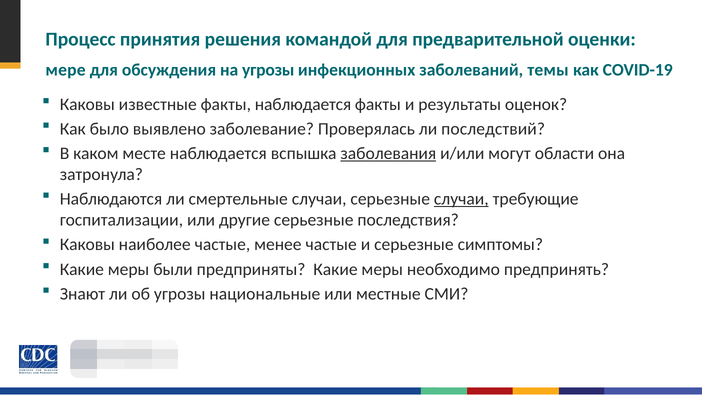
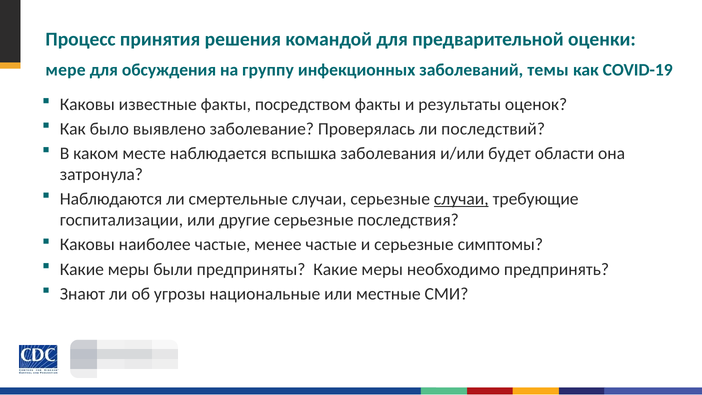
на угрозы: угрозы -> группу (268, 70)
факты наблюдается: наблюдается -> посредством (303, 104)
заболевания underline: present -> none (388, 153)
могут: могут -> будет (510, 153)
